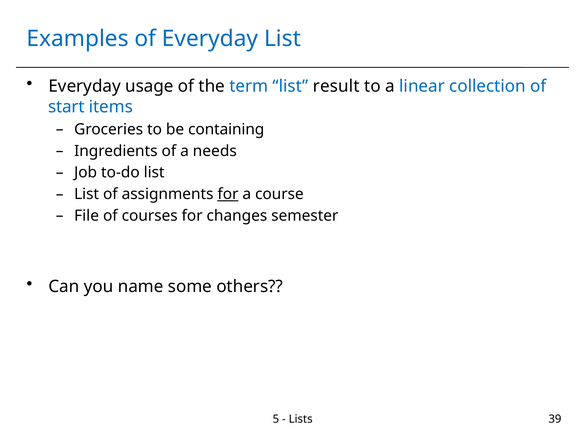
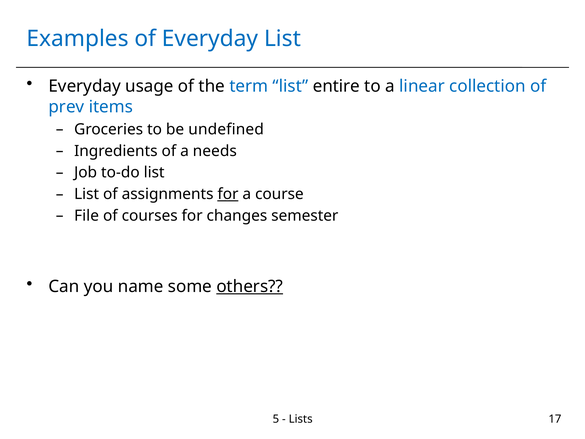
result: result -> entire (336, 86)
start: start -> prev (66, 107)
containing: containing -> undefined (226, 129)
others underline: none -> present (250, 286)
39: 39 -> 17 (555, 419)
